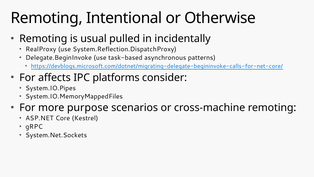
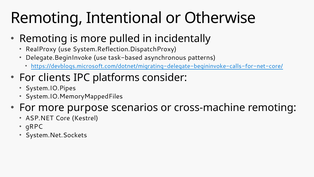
is usual: usual -> more (93, 39)
affects: affects -> clients (54, 77)
